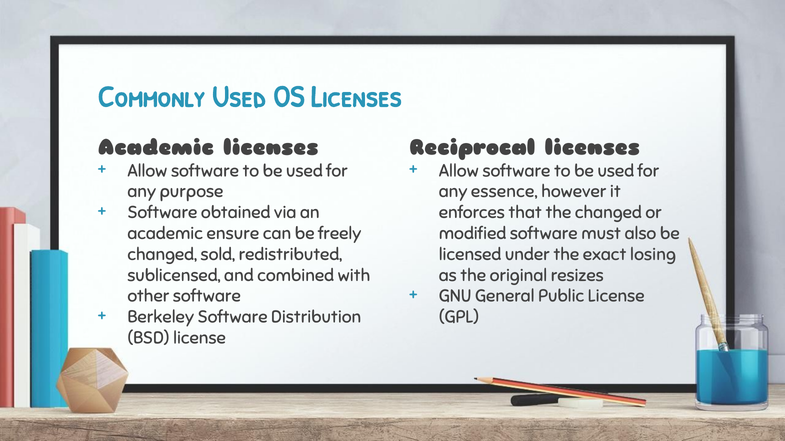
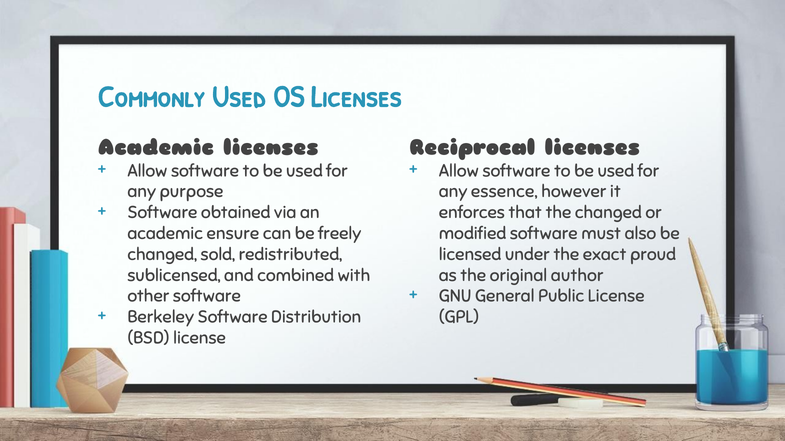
losing: losing -> proud (653, 255)
resizes: resizes -> author (577, 276)
